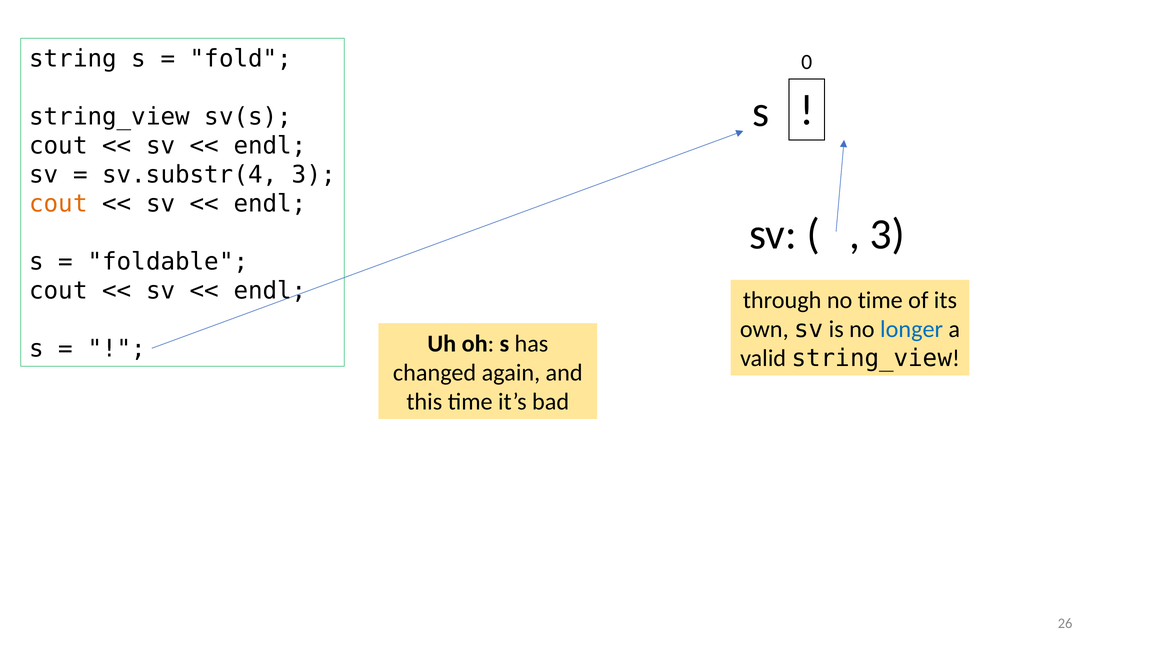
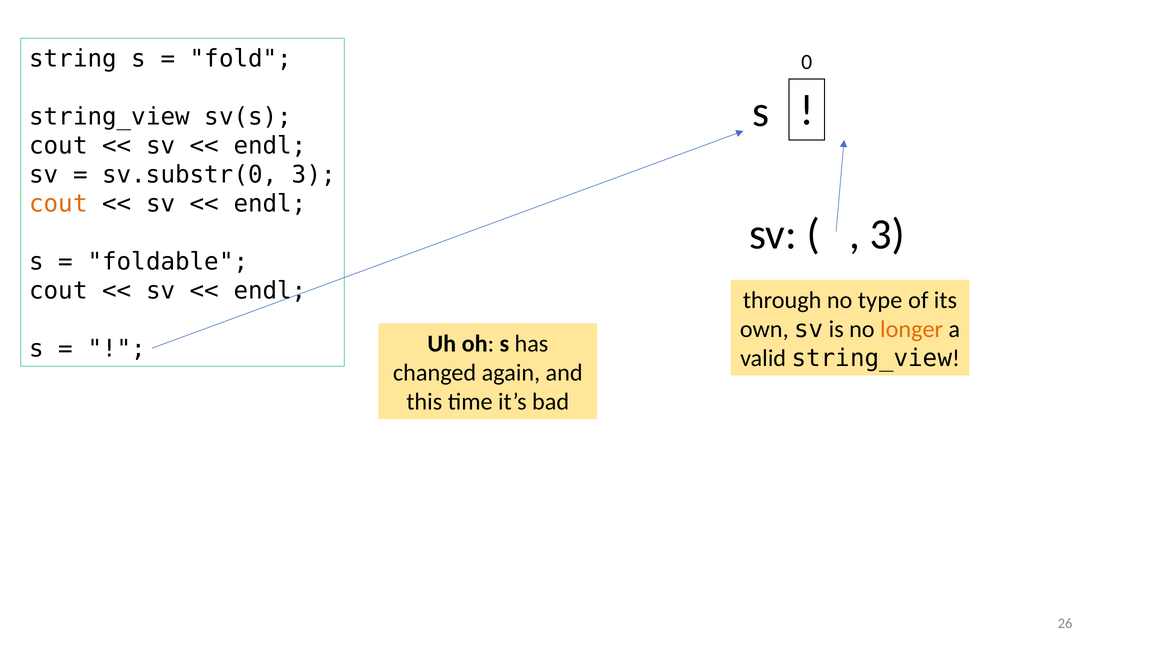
sv.substr(4: sv.substr(4 -> sv.substr(0 (190, 175)
no time: time -> type (880, 300)
longer colour: blue -> orange (912, 329)
